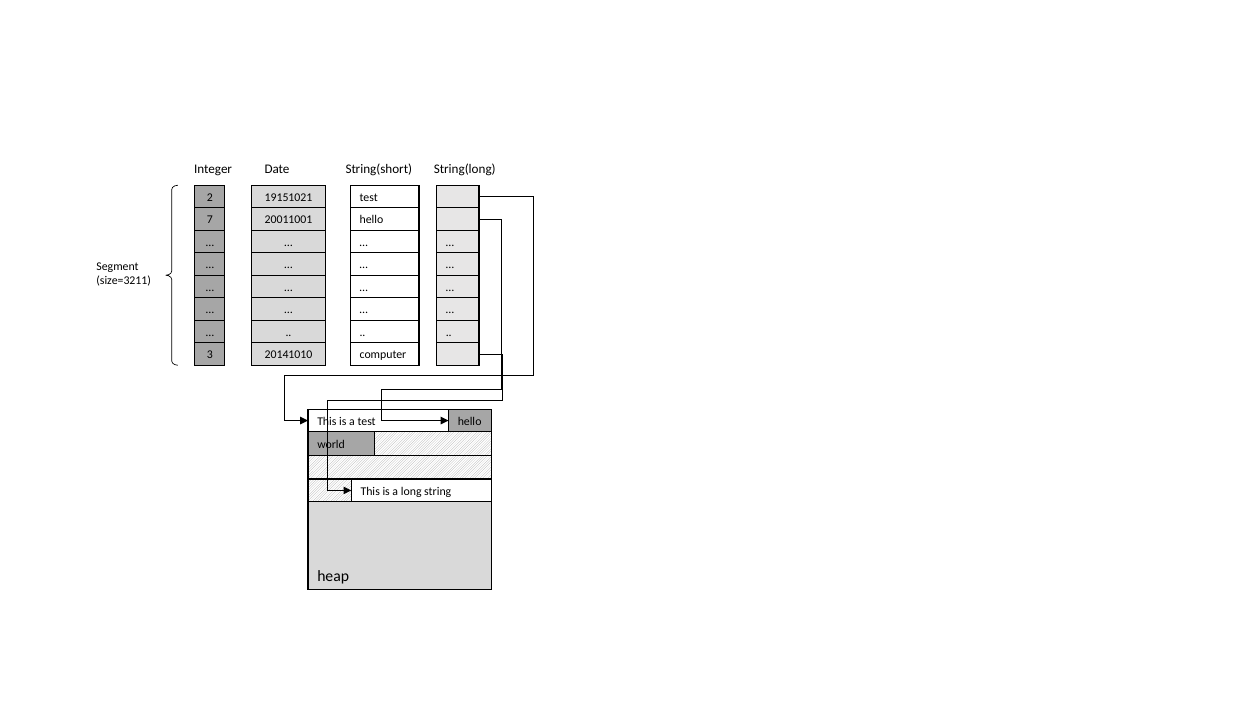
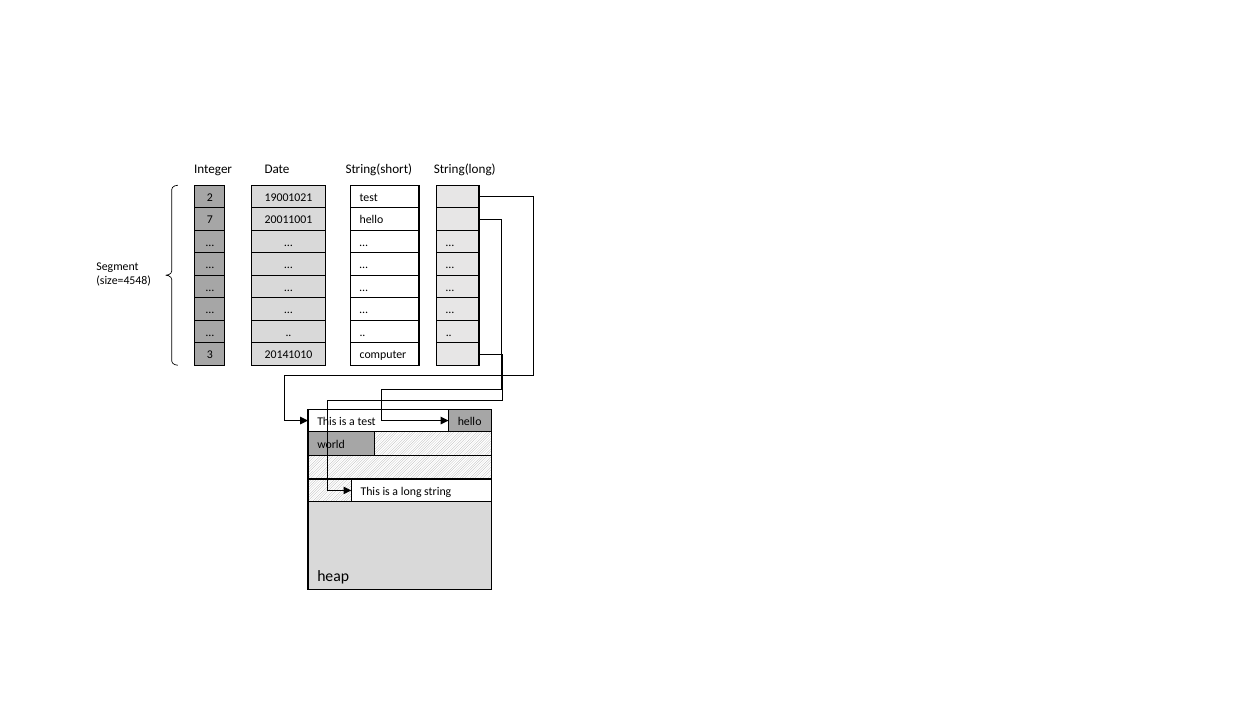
19151021: 19151021 -> 19001021 (288, 197)
size=3211: size=3211 -> size=4548 (124, 281)
